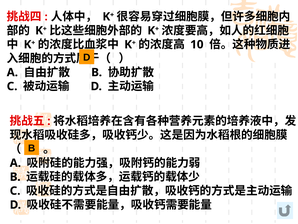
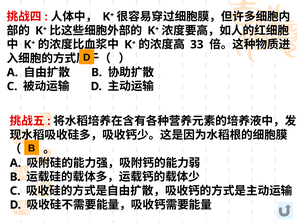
10: 10 -> 33 (197, 44)
